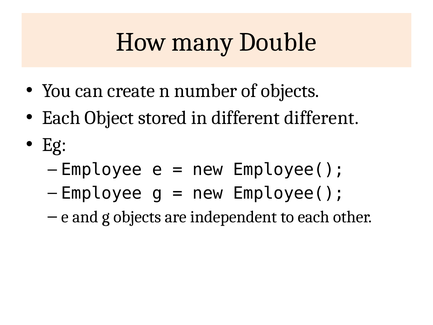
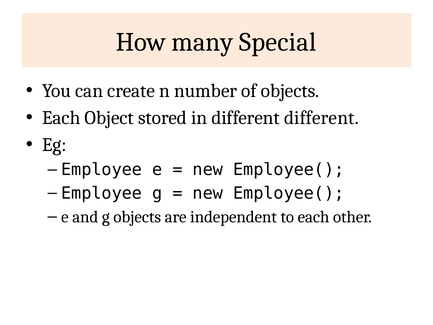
Double: Double -> Special (278, 42)
